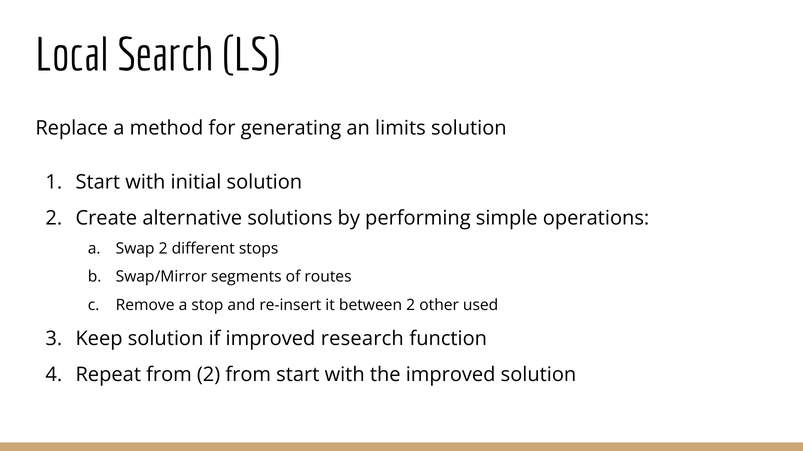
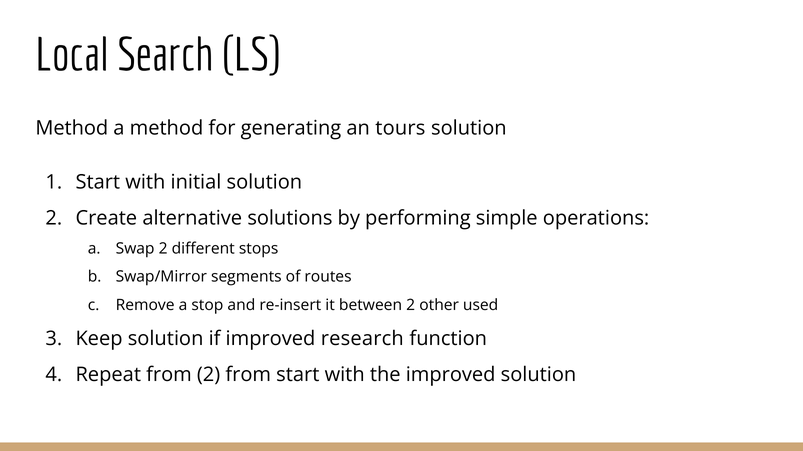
Replace: Replace -> Method (72, 129)
limits: limits -> tours (400, 129)
